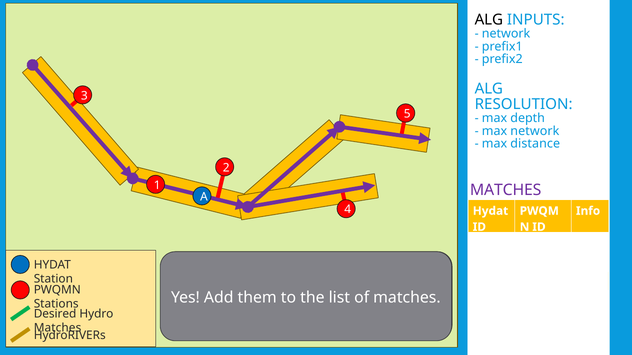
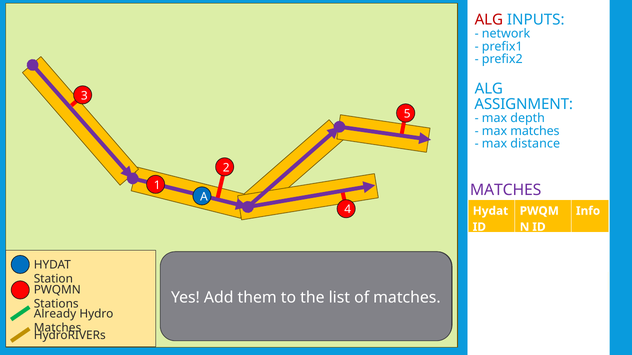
ALG colour: black -> red (489, 20)
RESOLUTION: RESOLUTION -> ASSIGNMENT (524, 104)
max network: network -> matches (535, 131)
Desired: Desired -> Already (55, 314)
